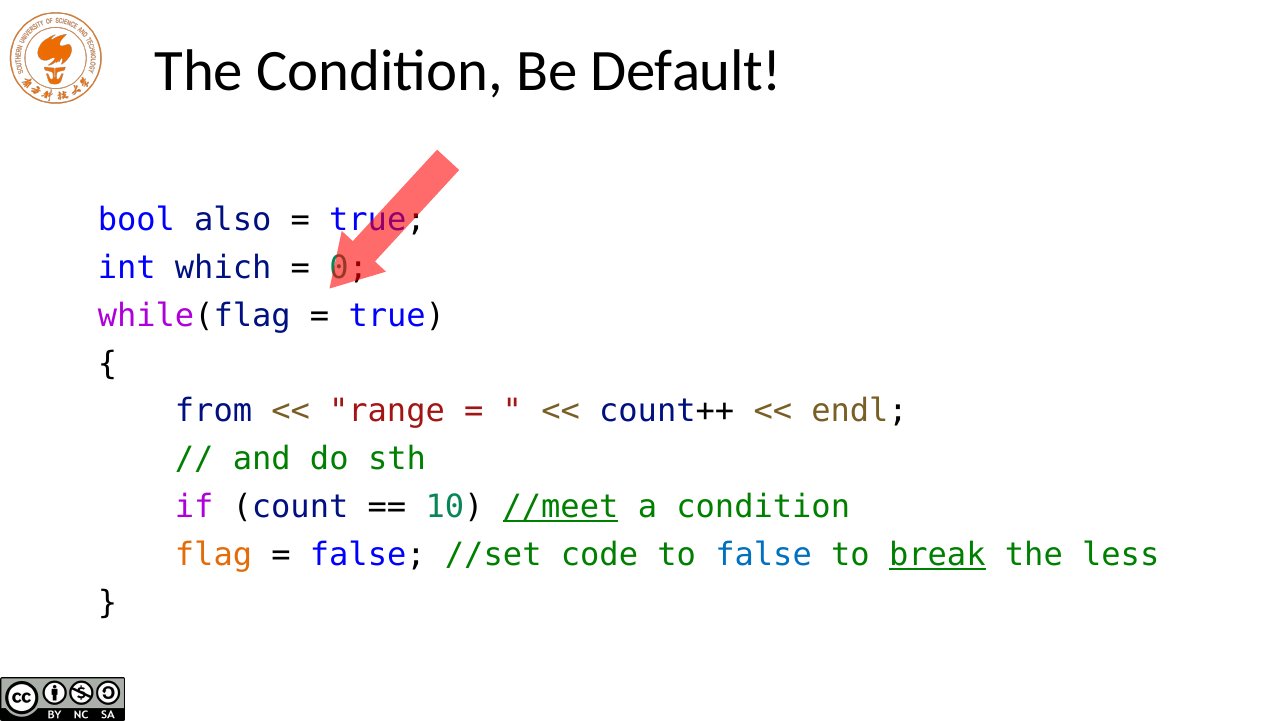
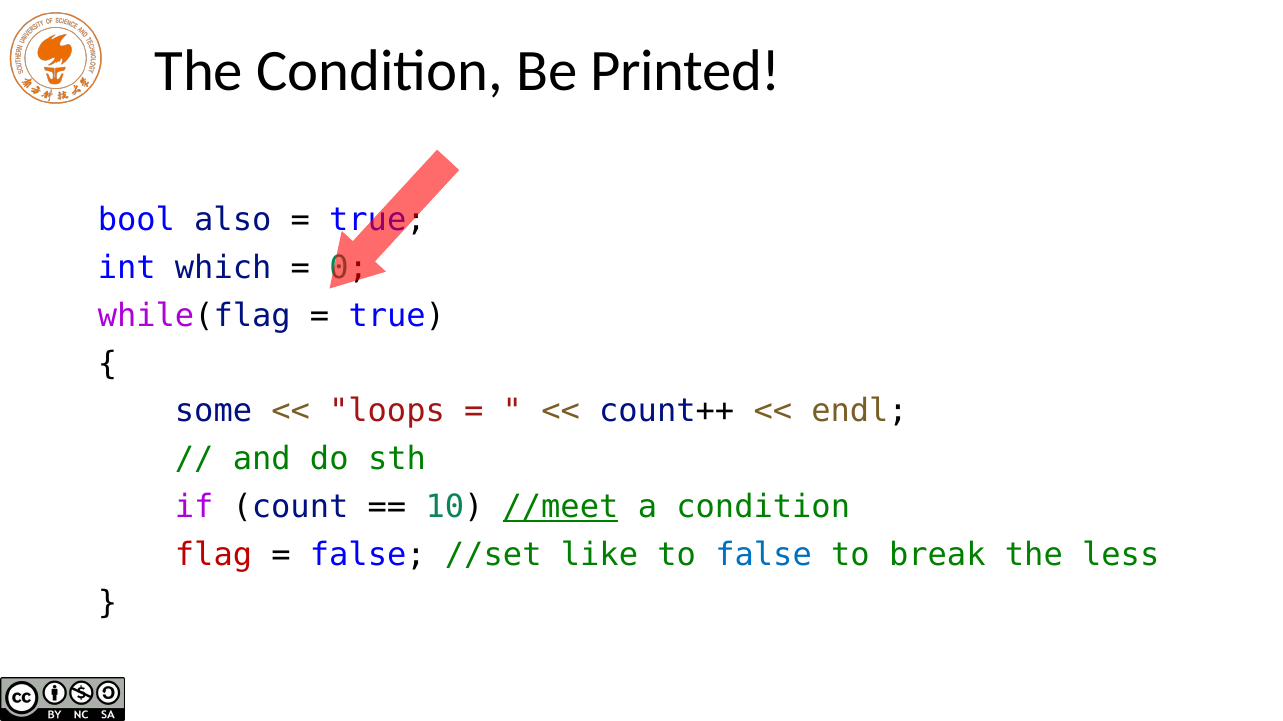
Default: Default -> Printed (686, 71)
from: from -> some (214, 412)
range: range -> loops (387, 412)
flag colour: orange -> red (214, 556)
code: code -> like (599, 556)
break underline: present -> none (937, 556)
